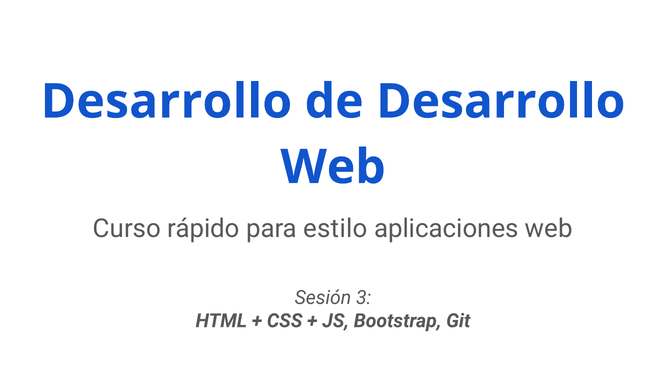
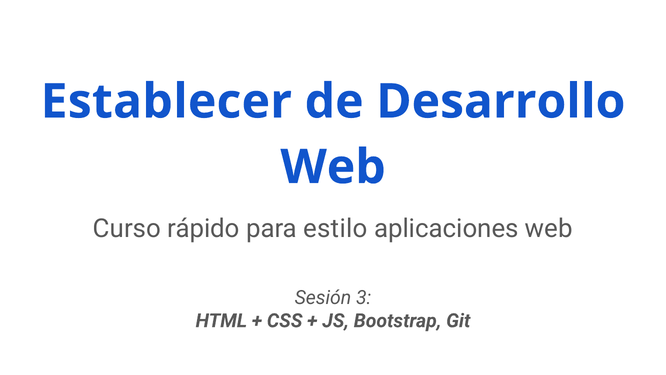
Desarrollo: Desarrollo -> Establecer (166, 102)
